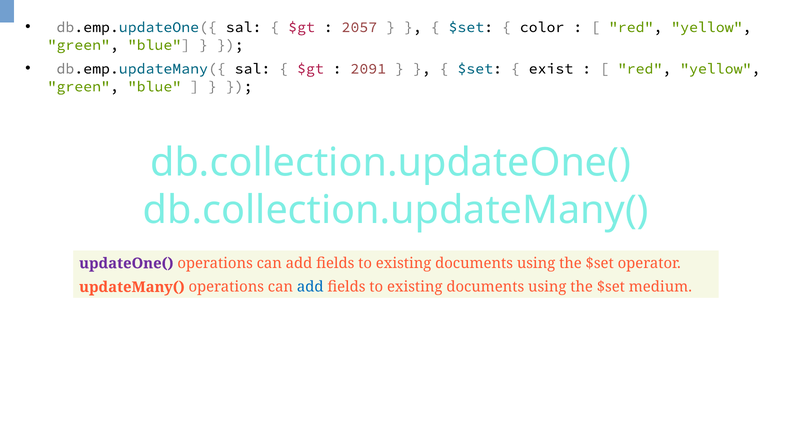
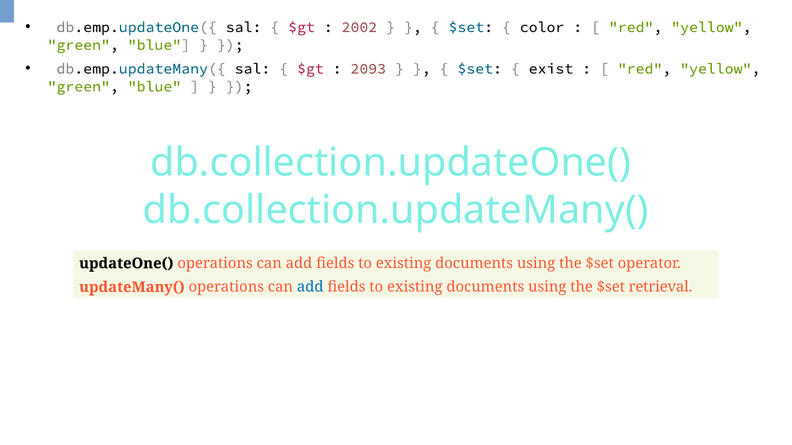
2057: 2057 -> 2002 (359, 27)
2091: 2091 -> 2093 (368, 69)
updateOne( colour: purple -> black (126, 264)
medium: medium -> retrieval (660, 287)
